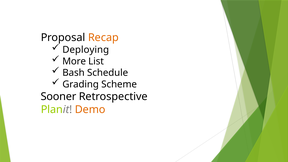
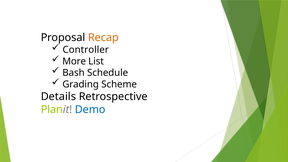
Deploying: Deploying -> Controller (86, 50)
Sooner: Sooner -> Details (58, 97)
Demo colour: orange -> blue (90, 110)
